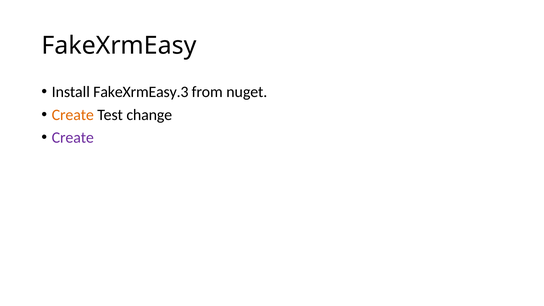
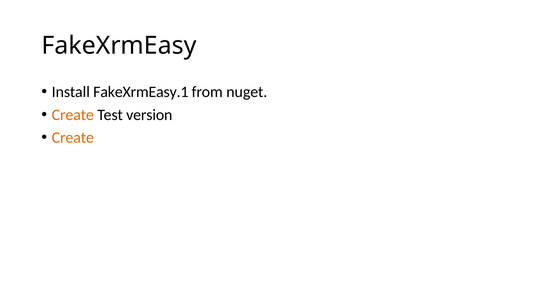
FakeXrmEasy.3: FakeXrmEasy.3 -> FakeXrmEasy.1 (141, 92)
change: change -> version (149, 115)
Create colour: purple -> orange (73, 138)
